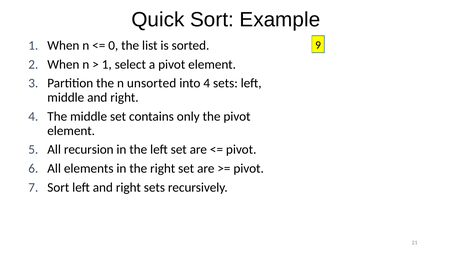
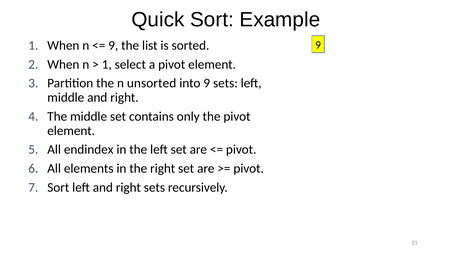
0: 0 -> 9 (113, 45)
into 4: 4 -> 9 (207, 83)
recursion: recursion -> endindex (89, 150)
